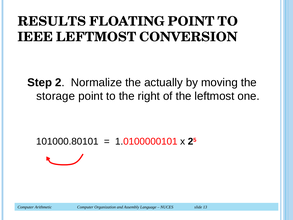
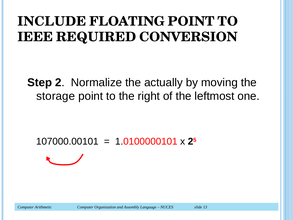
RESULTS: RESULTS -> INCLUDE (52, 21)
IEEE LEFTMOST: LEFTMOST -> REQUIRED (96, 37)
101000.80101: 101000.80101 -> 107000.00101 (67, 141)
